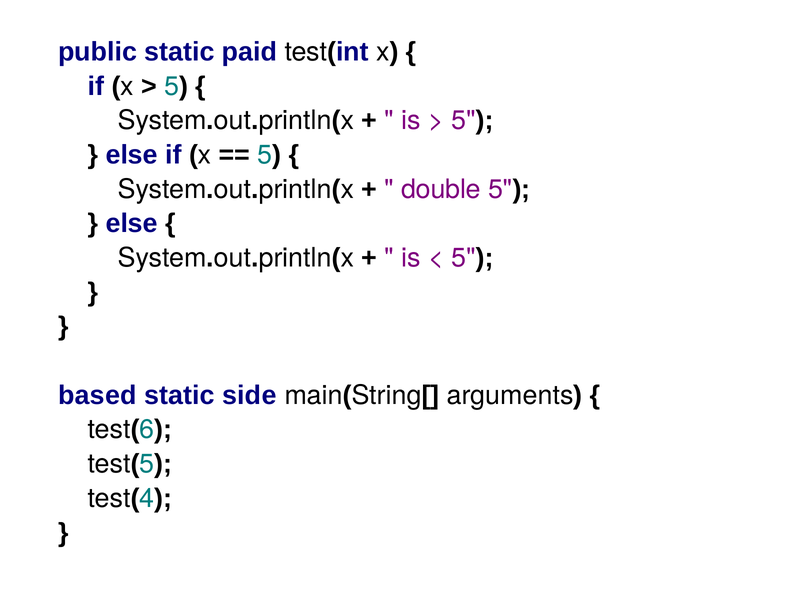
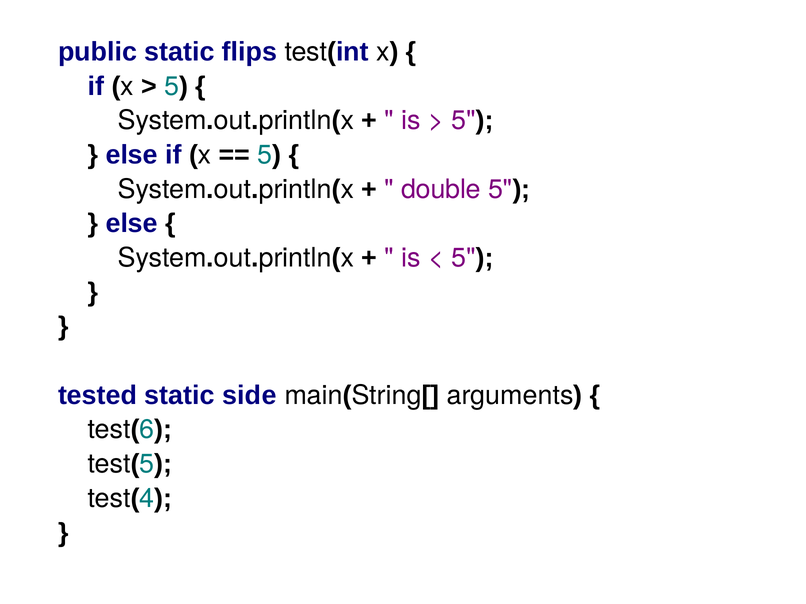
paid: paid -> flips (249, 52)
based: based -> tested (98, 396)
